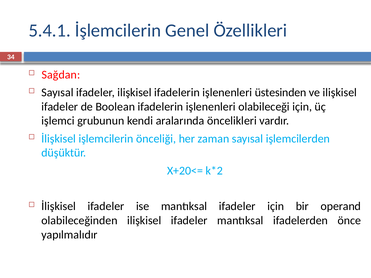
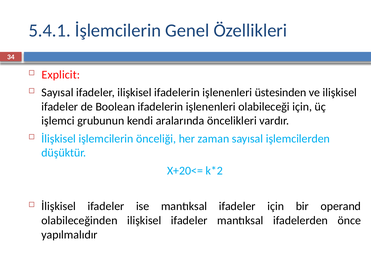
Sağdan: Sağdan -> Explicit (61, 75)
